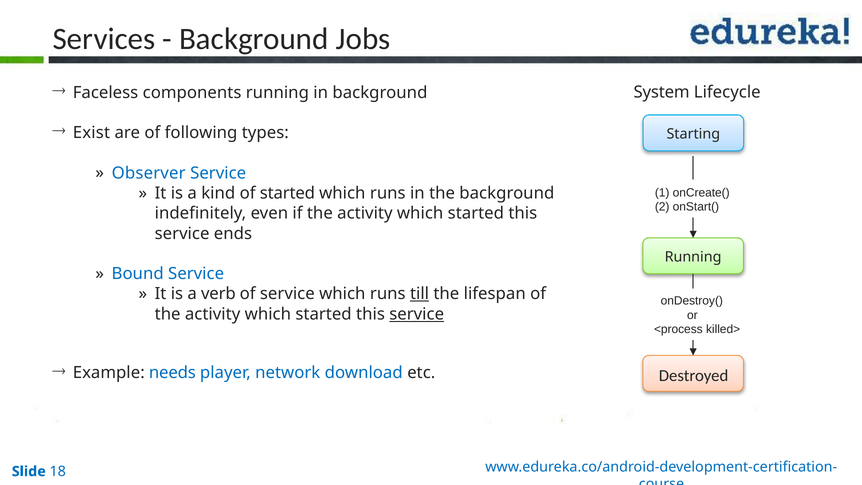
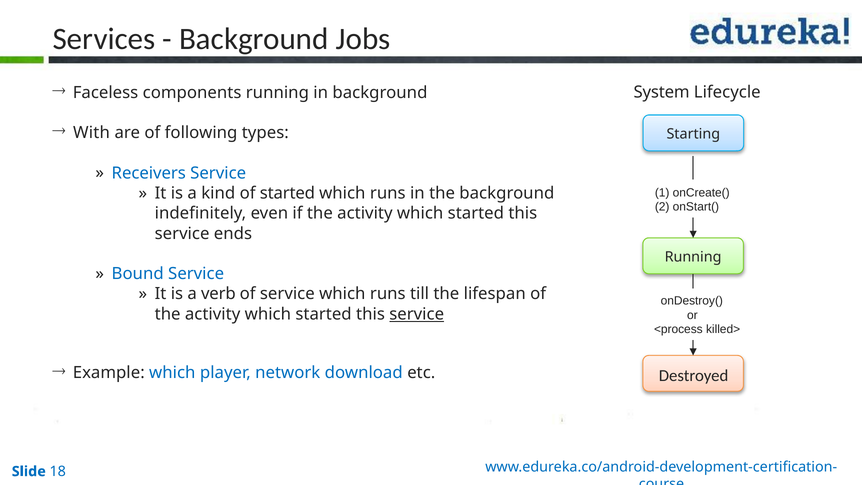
Exist: Exist -> With (91, 133)
Observer: Observer -> Receivers (149, 173)
till underline: present -> none (420, 294)
Example needs: needs -> which (172, 373)
